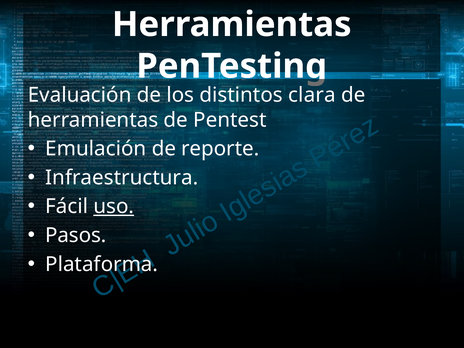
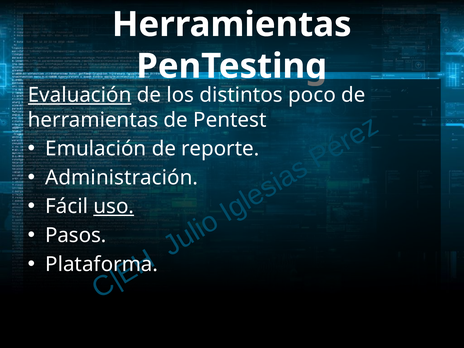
Evaluación underline: none -> present (80, 95)
clara: clara -> poco (312, 95)
Infraestructura: Infraestructura -> Administración (122, 178)
